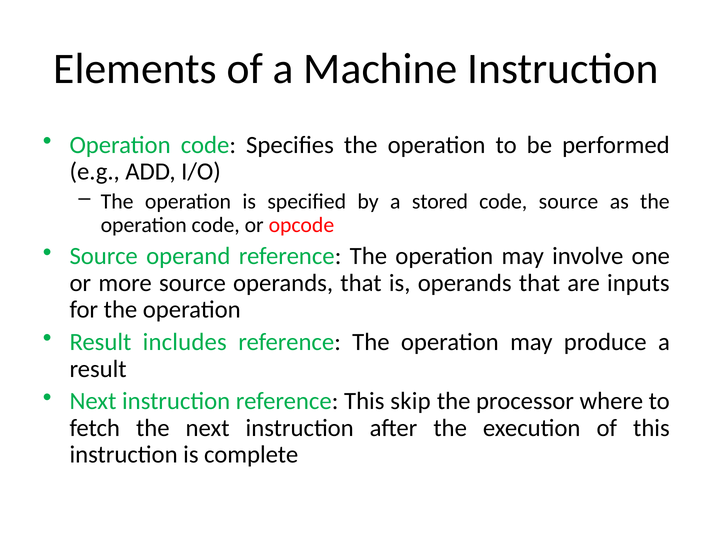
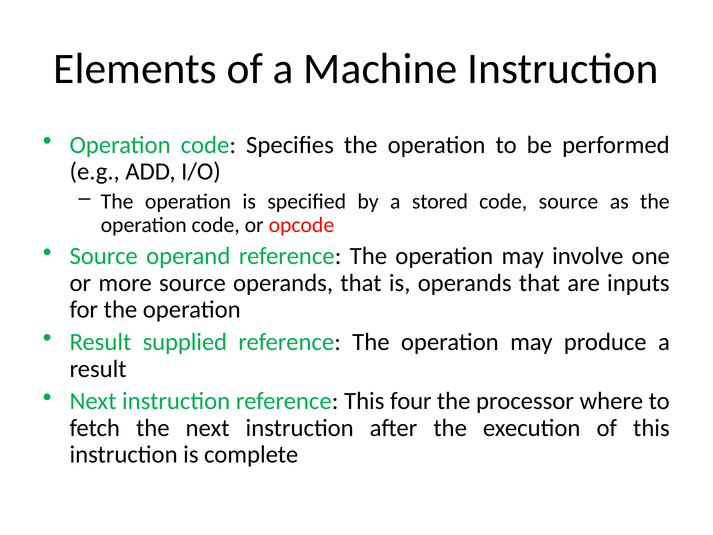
includes: includes -> supplied (185, 342)
skip: skip -> four (411, 401)
